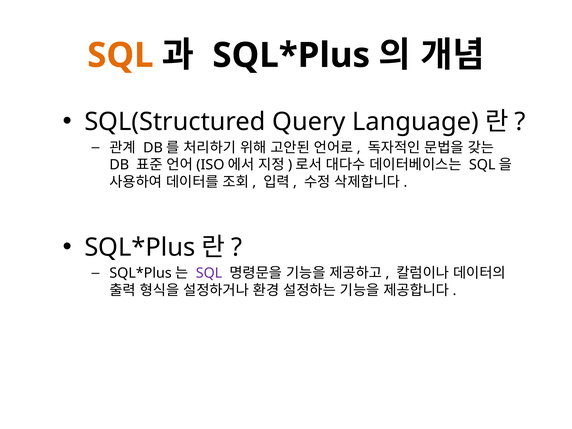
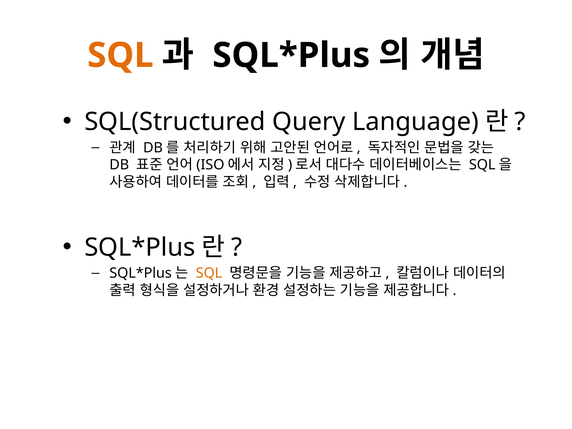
SQL colour: purple -> orange (209, 273)
